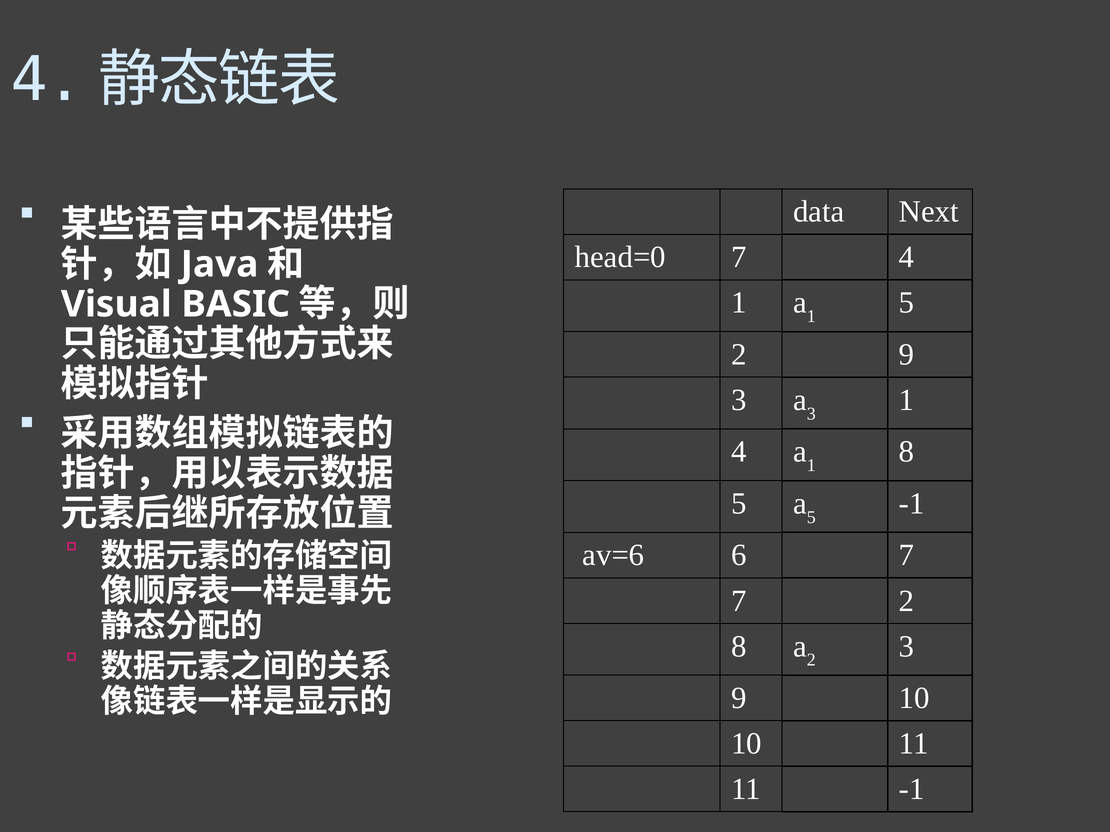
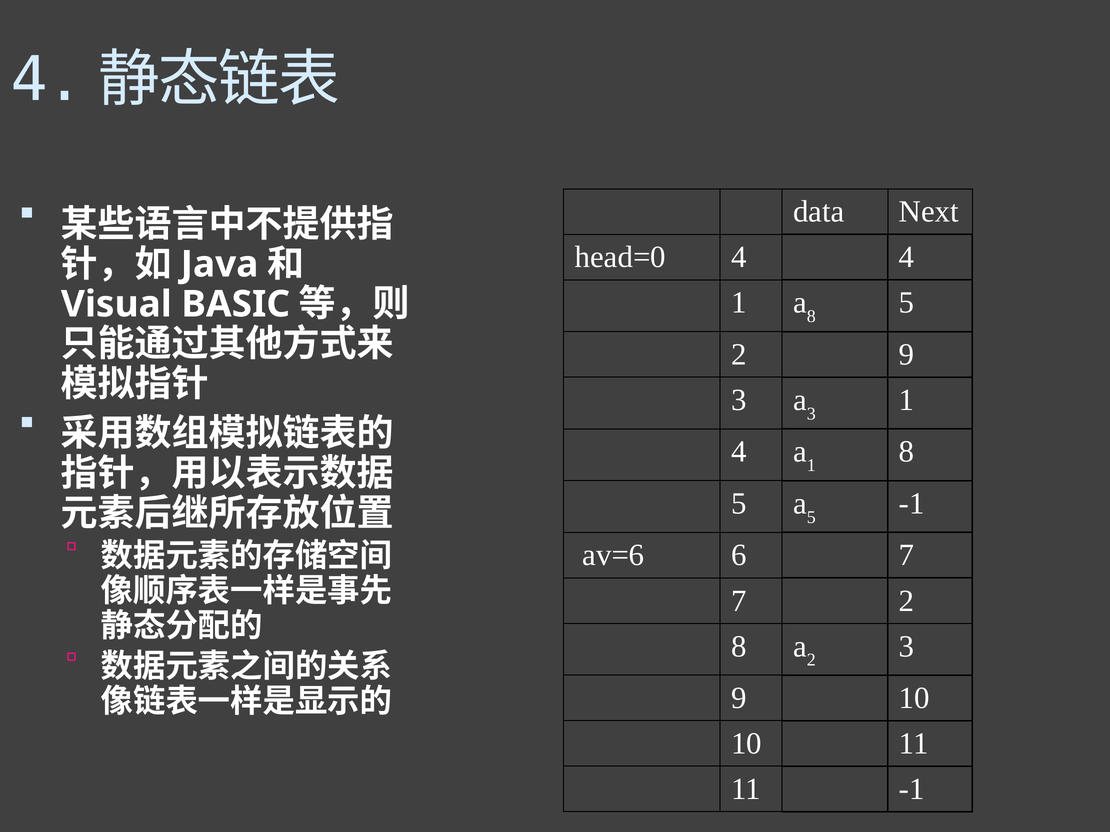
head=0 7: 7 -> 4 (739, 257)
1: 1 -> 8 (811, 317)
